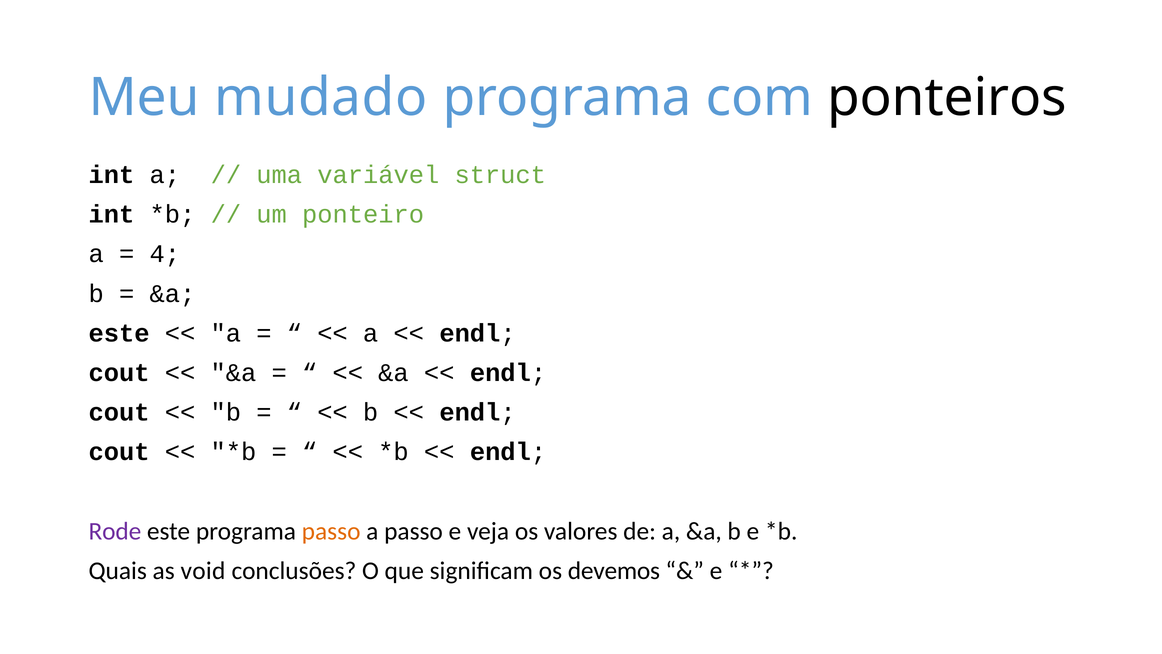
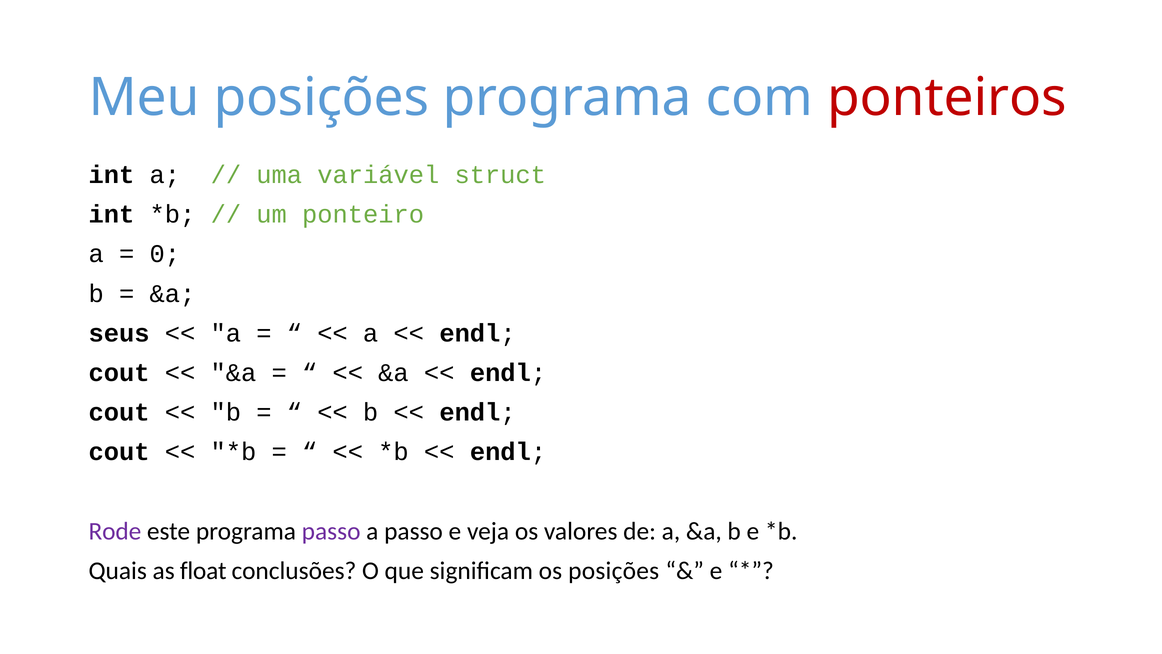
Meu mudado: mudado -> posições (321, 98)
ponteiros colour: black -> red (947, 98)
4: 4 -> 0 (165, 254)
este: este -> seus (119, 333)
passo colour: orange -> purple (331, 531)
void: void -> float (203, 570)
os devemos: devemos -> posições (614, 570)
